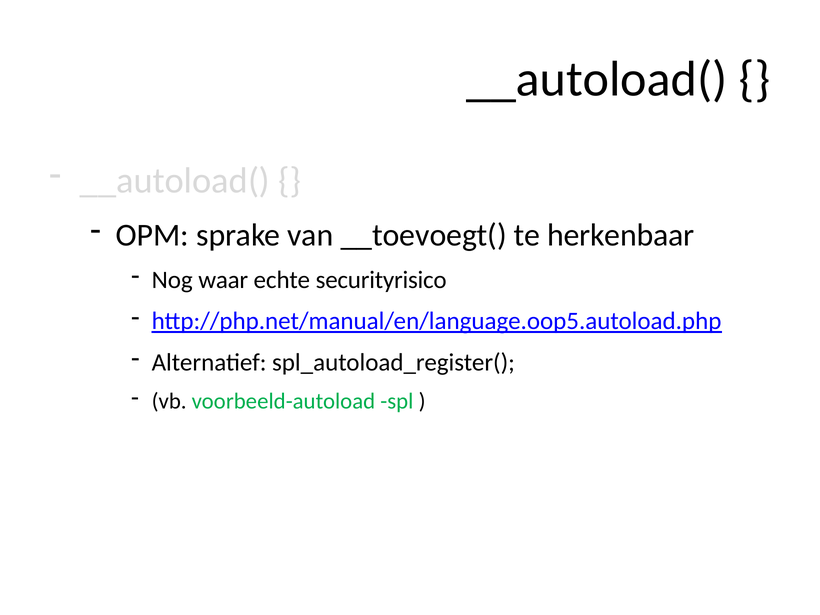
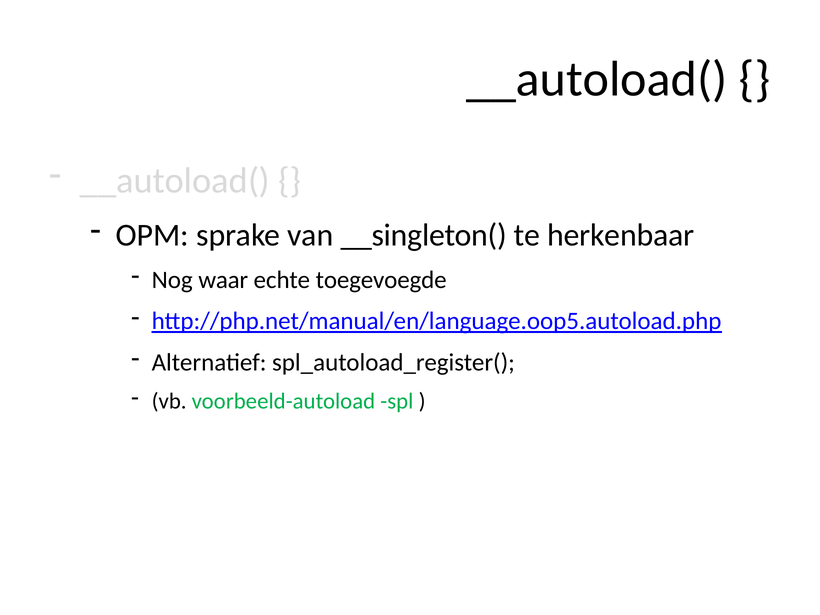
__toevoegt(: __toevoegt( -> __singleton( (424, 235)
securityrisico: securityrisico -> toegevoegde (381, 280)
